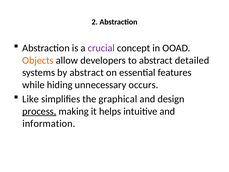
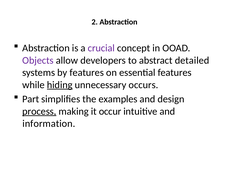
Objects colour: orange -> purple (38, 60)
by abstract: abstract -> features (87, 72)
hiding underline: none -> present (60, 85)
Like: Like -> Part (31, 99)
graphical: graphical -> examples (118, 99)
helps: helps -> occur (110, 111)
